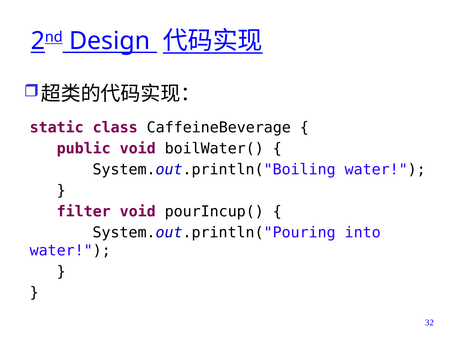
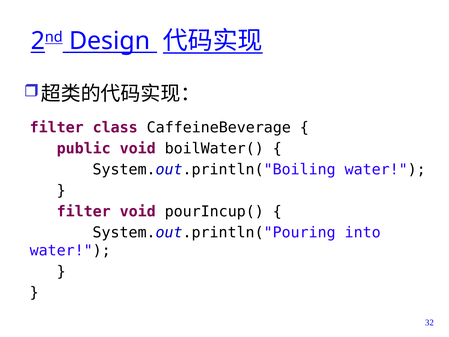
static: static -> filter (57, 128)
